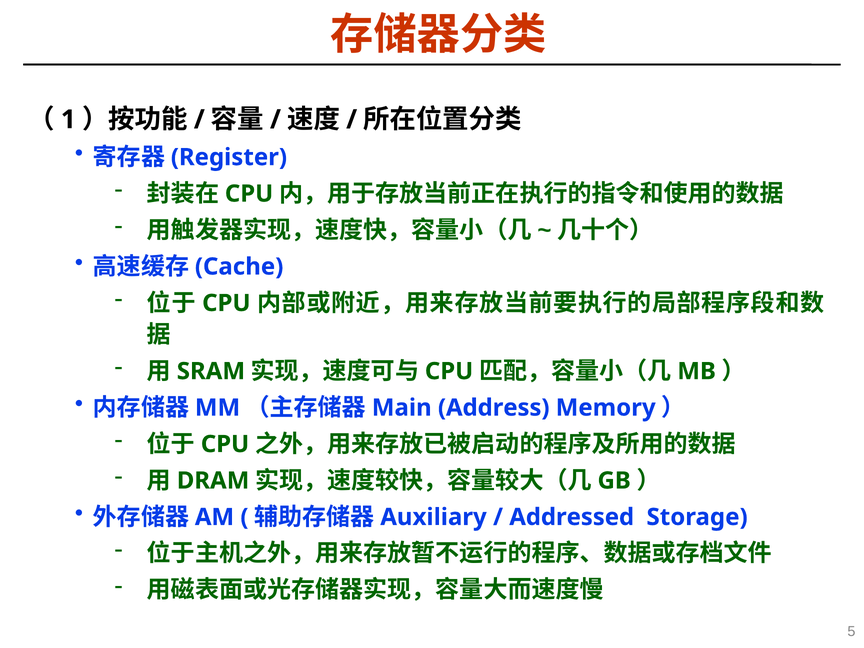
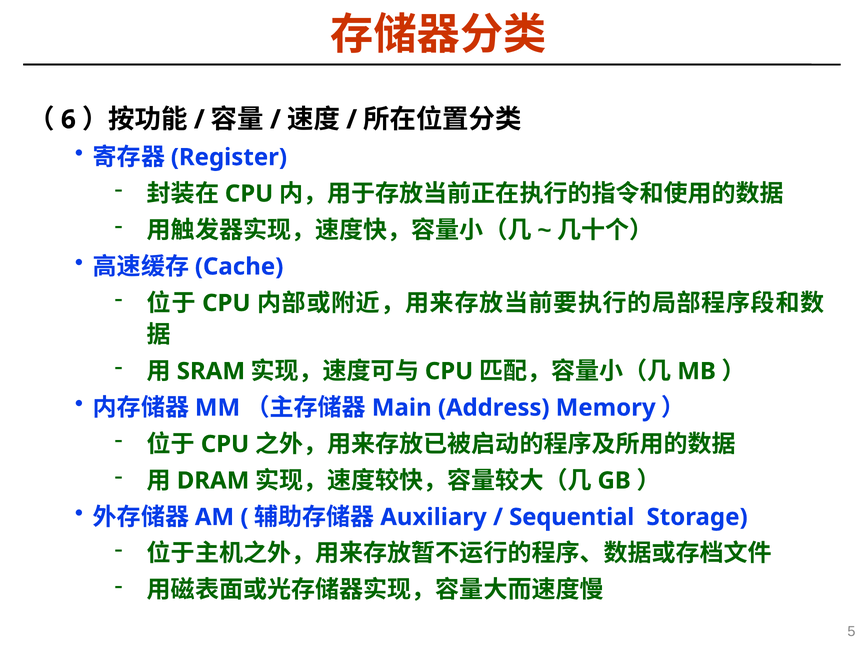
1: 1 -> 6 (68, 120)
Addressed: Addressed -> Sequential (572, 517)
